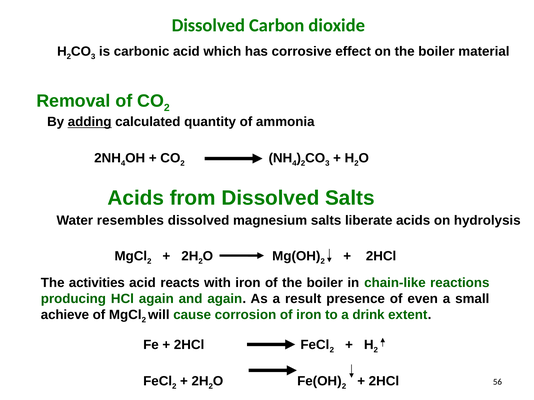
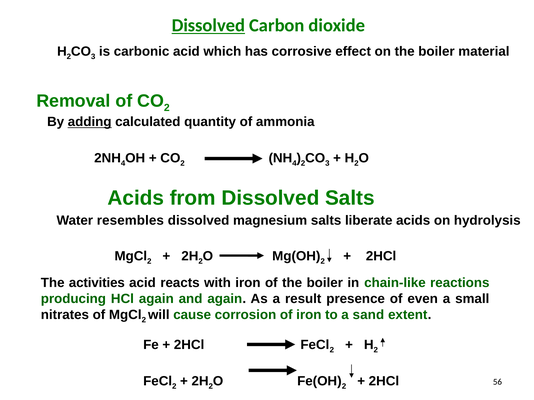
Dissolved underline: none -> present (208, 25)
achieve: achieve -> nitrates (65, 315)
drink: drink -> sand (368, 315)
